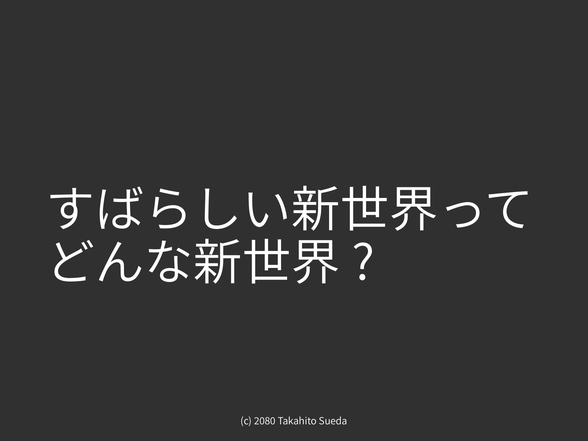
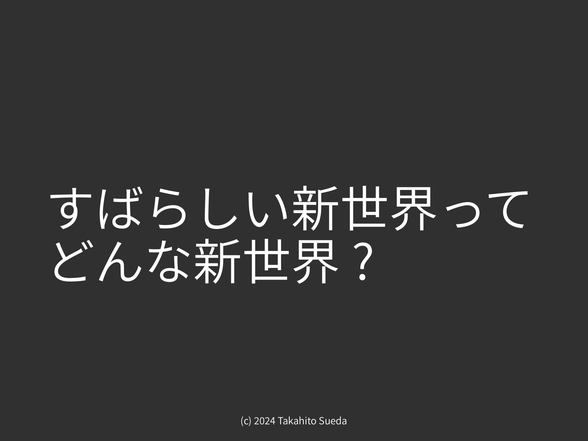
2080: 2080 -> 2024 (265, 421)
